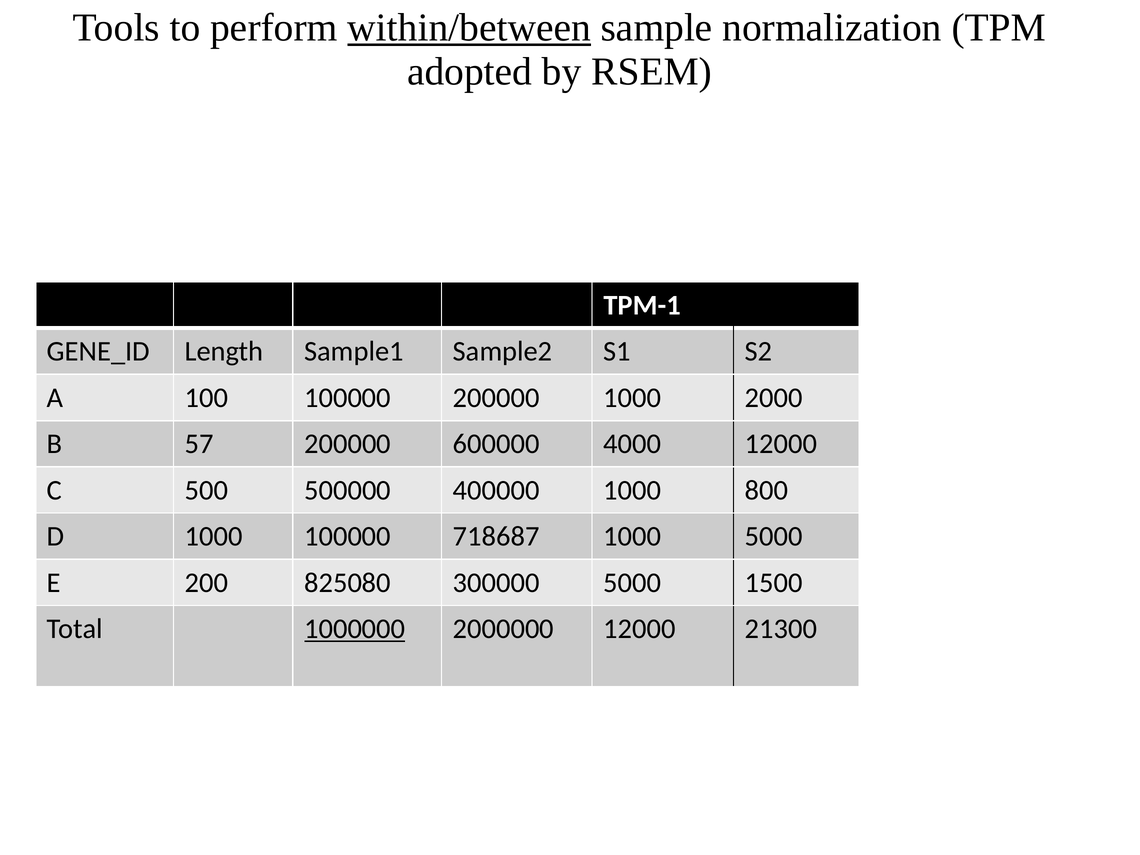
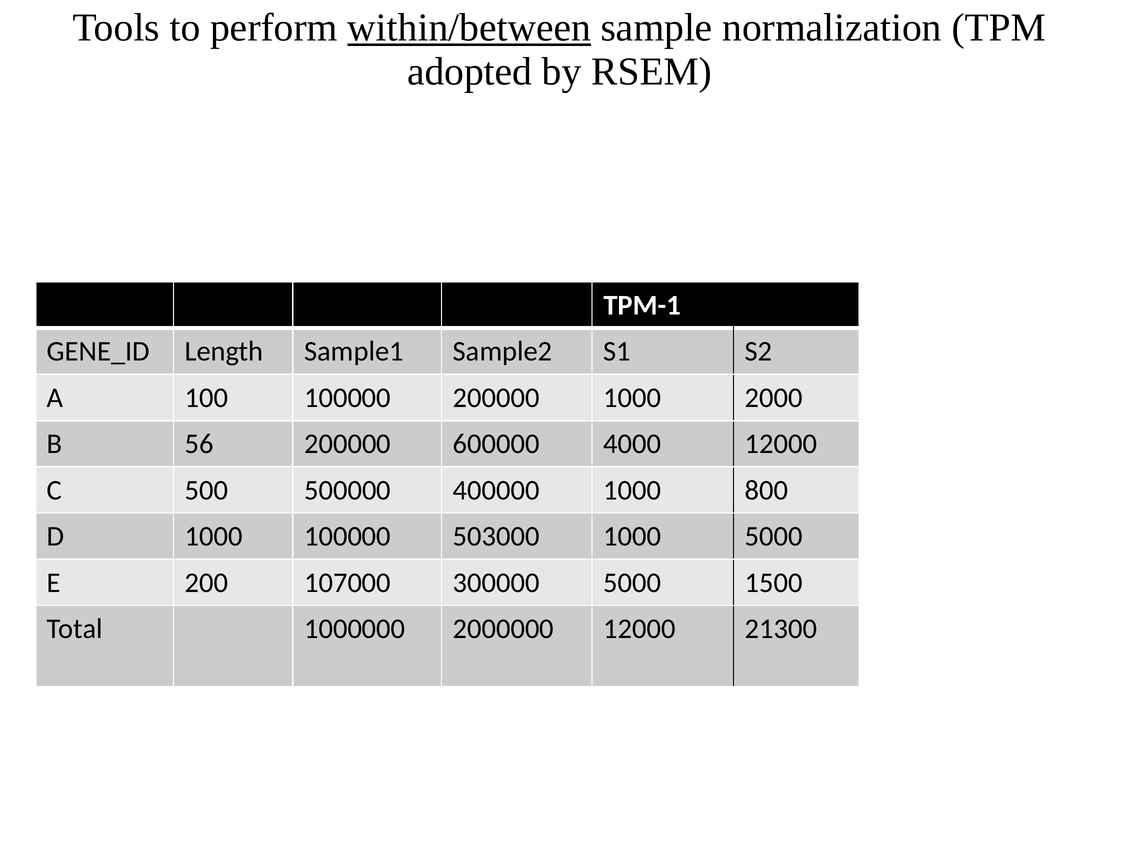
57: 57 -> 56 (199, 444)
718687: 718687 -> 503000 (496, 536)
825080: 825080 -> 107000 (348, 583)
1000000 underline: present -> none (355, 629)
